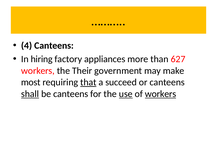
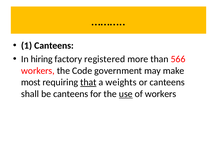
4: 4 -> 1 (27, 46)
appliances: appliances -> registered (105, 59)
627: 627 -> 566 (178, 59)
Their: Their -> Code (82, 71)
succeed: succeed -> weights (121, 82)
shall underline: present -> none (30, 94)
workers underline: present -> none (161, 94)
